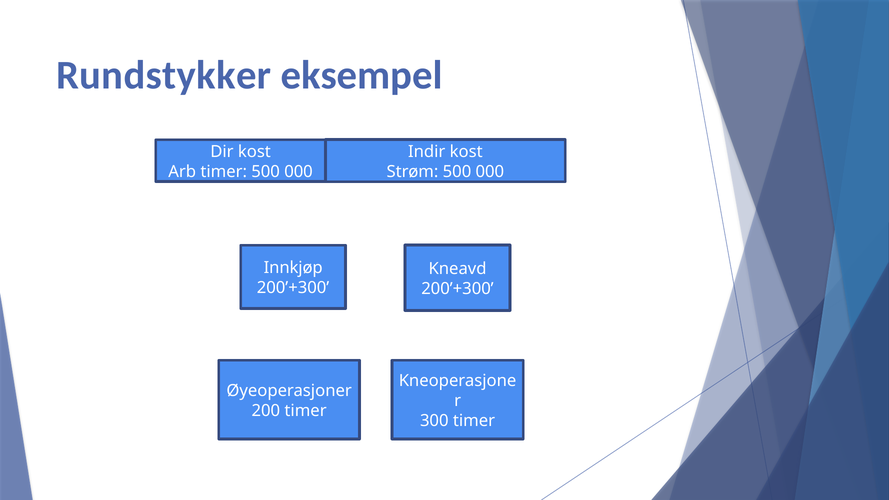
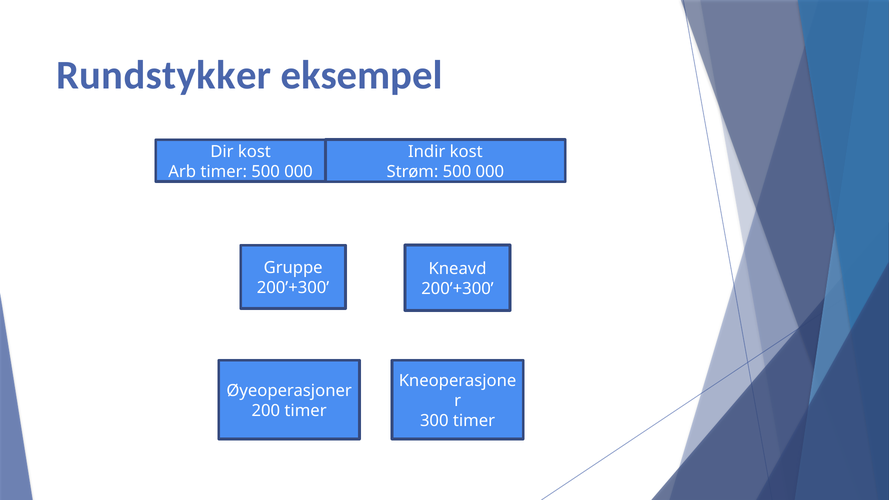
Innkjøp: Innkjøp -> Gruppe (293, 268)
